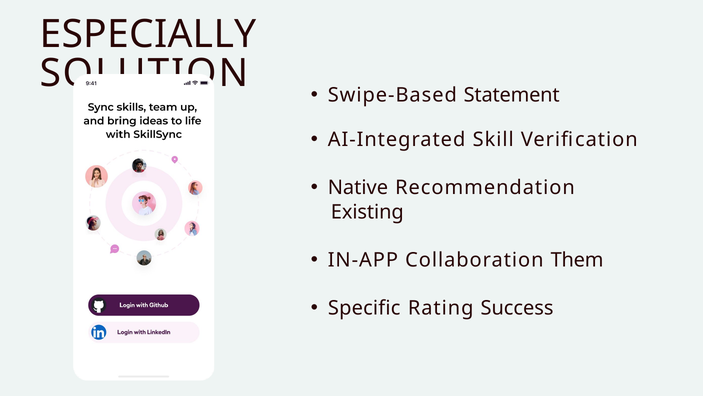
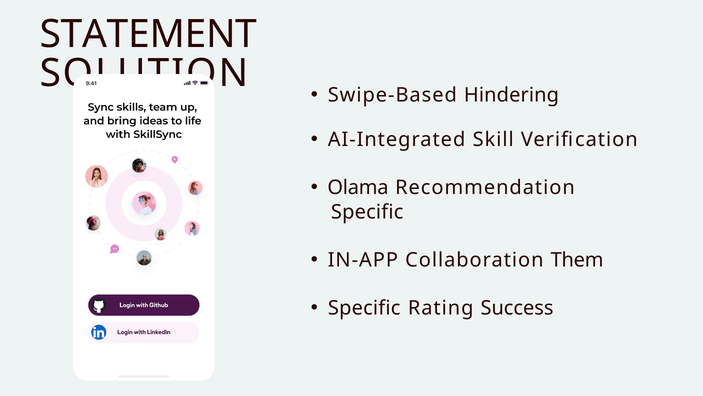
ESPECIALLY: ESPECIALLY -> STATEMENT (148, 34)
Statement: Statement -> Hindering (511, 95)
Native: Native -> Olama (358, 188)
Existing: Existing -> Specific (367, 212)
